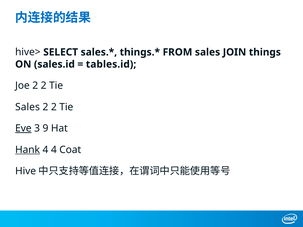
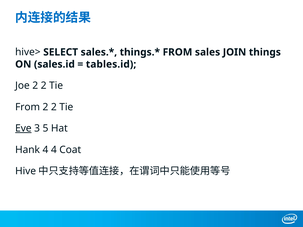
Sales: Sales -> From (28, 107)
9: 9 -> 5 (46, 128)
Hank underline: present -> none (28, 150)
